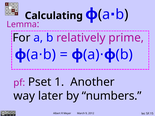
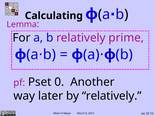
1: 1 -> 0 (59, 82)
by numbers: numbers -> relatively (112, 96)
